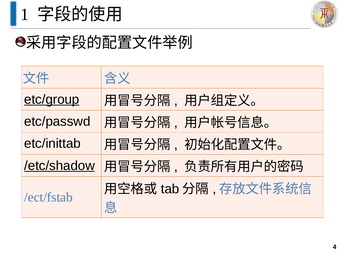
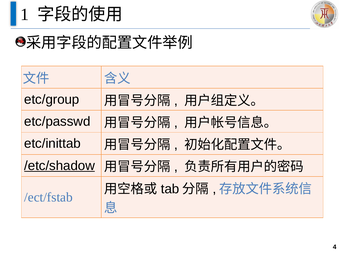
etc/group underline: present -> none (52, 99)
